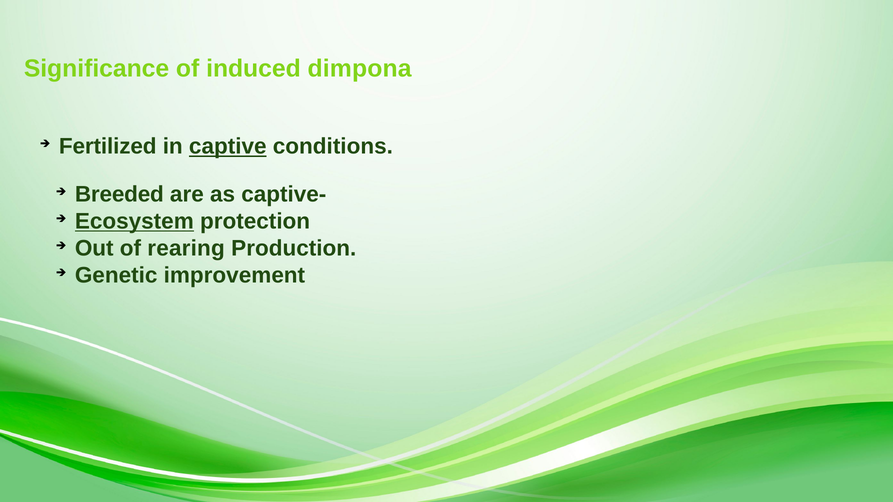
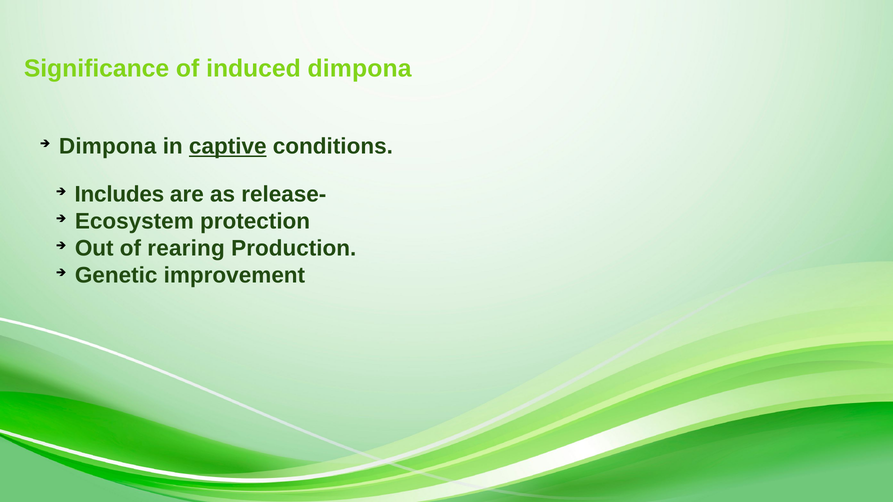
Fertilized: Fertilized -> Dimpona (108, 147)
Breeded: Breeded -> Includes (119, 194)
captive-: captive- -> release- (284, 194)
Ecosystem underline: present -> none (134, 221)
